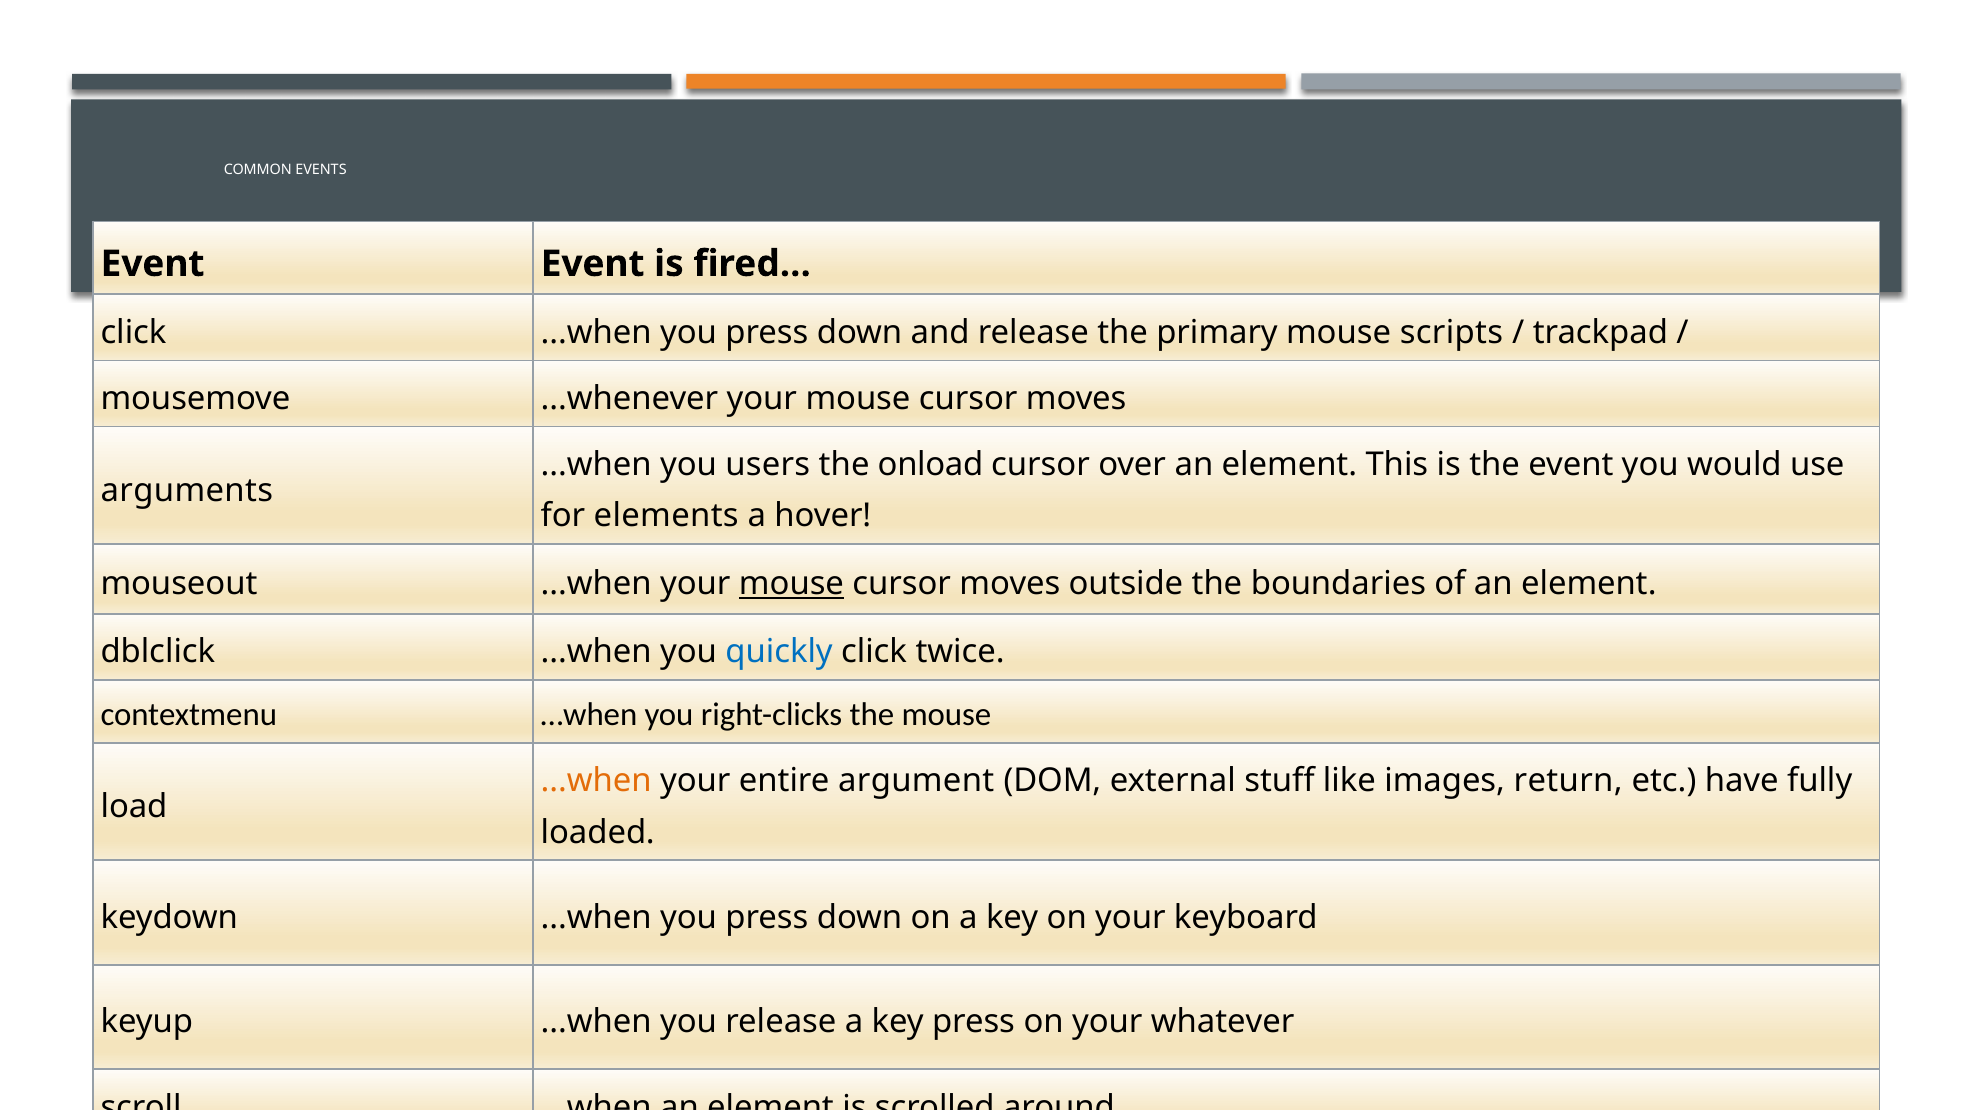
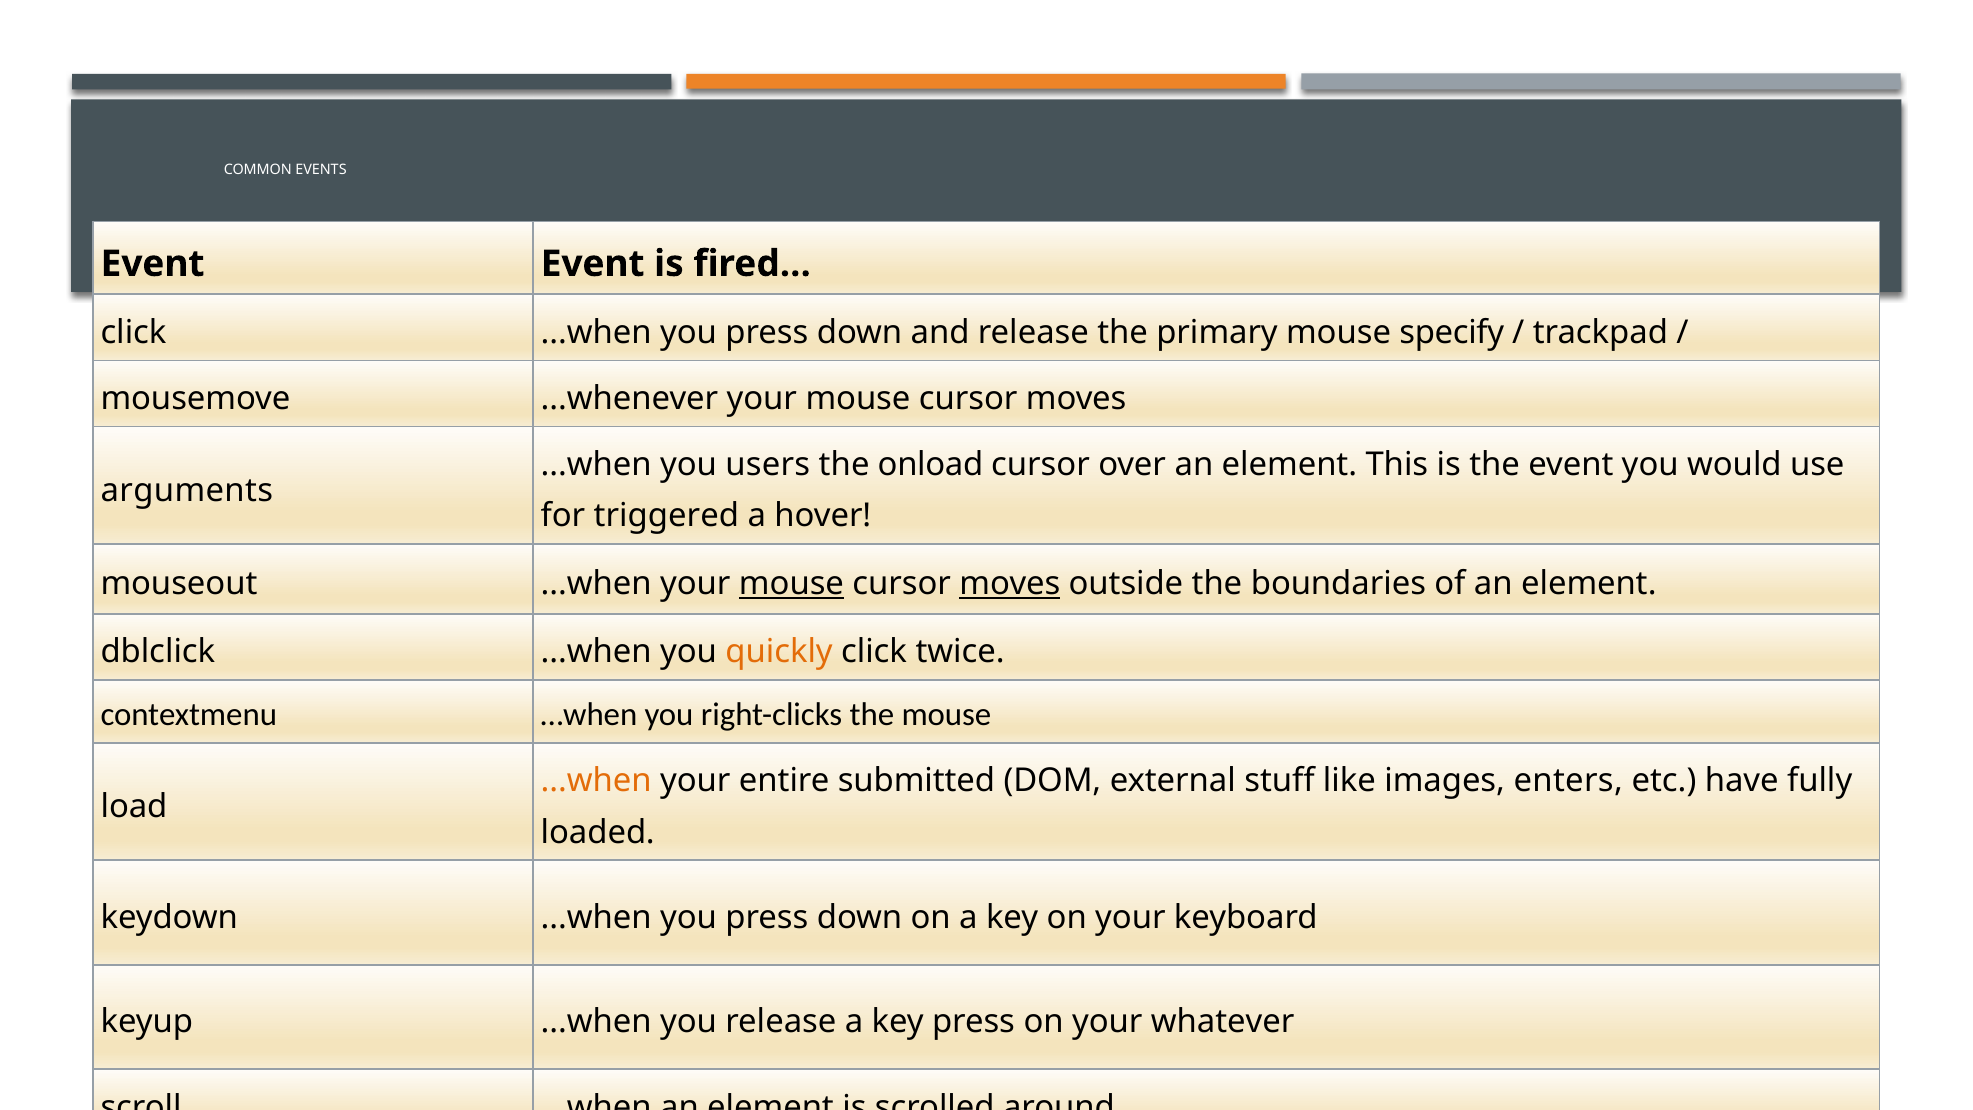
scripts: scripts -> specify (1452, 332)
elements: elements -> triggered (666, 516)
moves underline: none -> present (1010, 584)
quickly colour: blue -> orange (779, 652)
argument: argument -> submitted (916, 781)
return: return -> enters (1568, 781)
